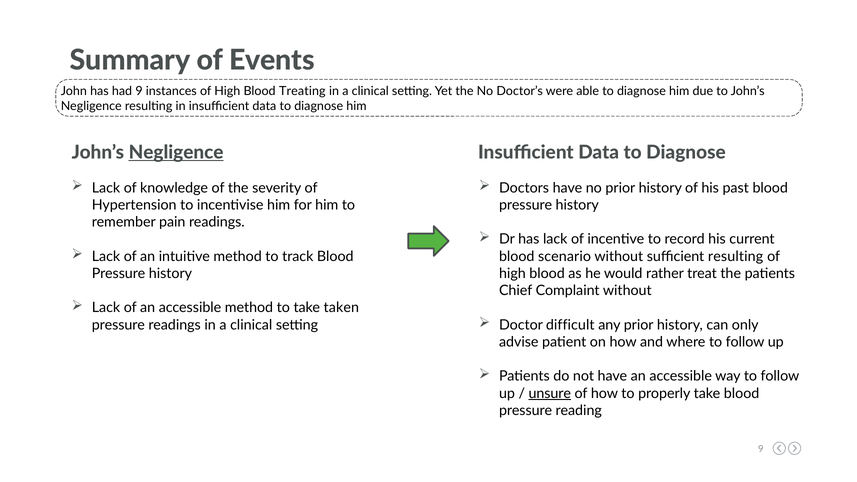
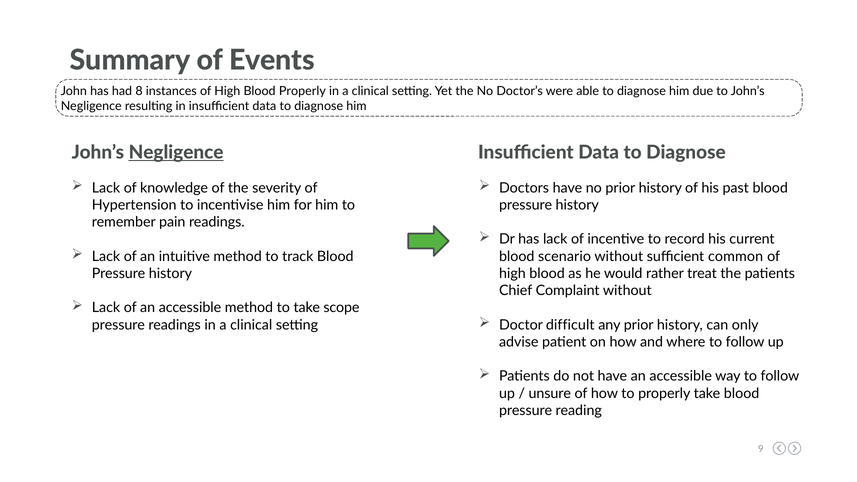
had 9: 9 -> 8 (139, 91)
Blood Treating: Treating -> Properly (302, 91)
sufficient resulting: resulting -> common (736, 256)
taken: taken -> scope (341, 308)
unsure underline: present -> none (550, 393)
